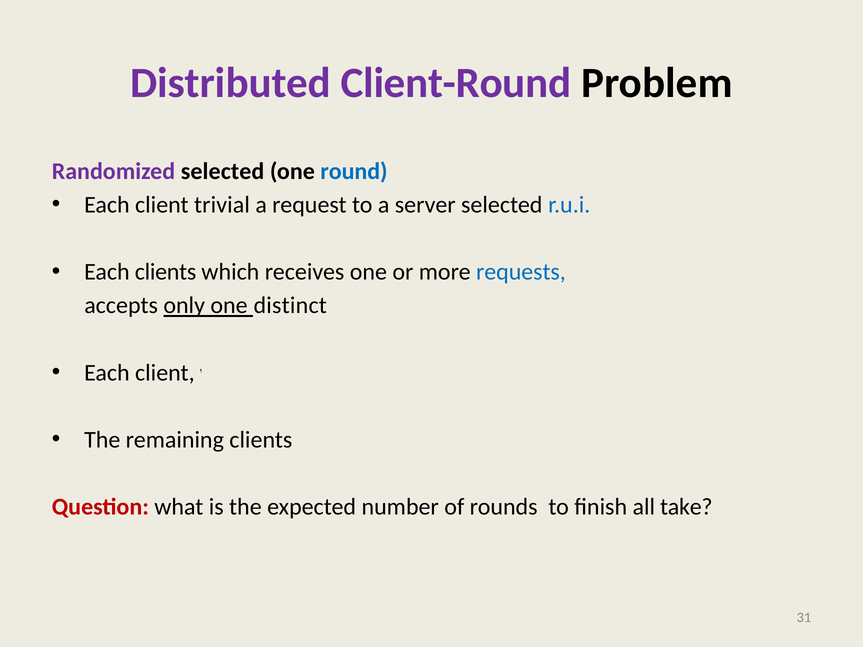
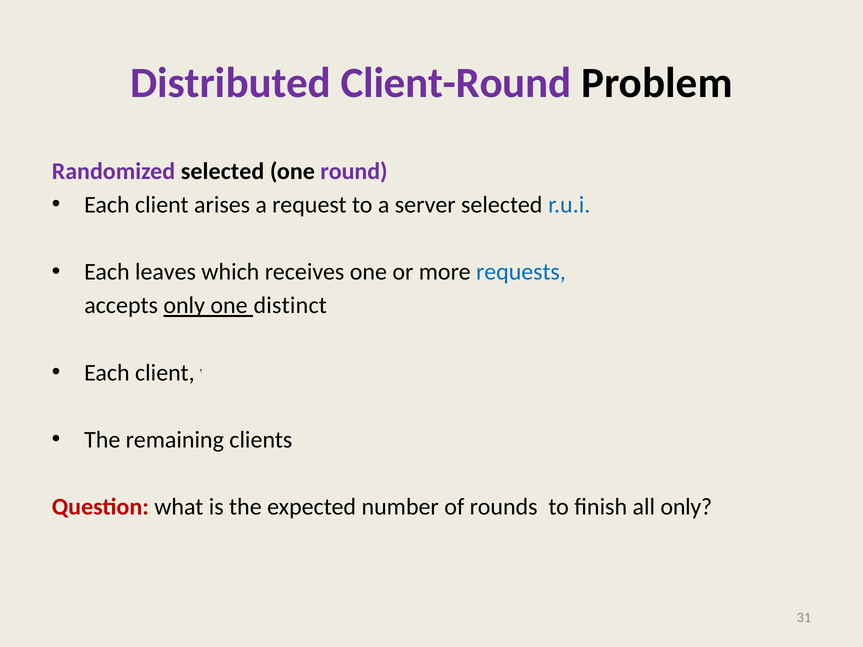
round colour: blue -> purple (354, 171)
trivial: trivial -> arises (222, 205)
Each clients: clients -> leaves (165, 272)
all take: take -> only (686, 507)
